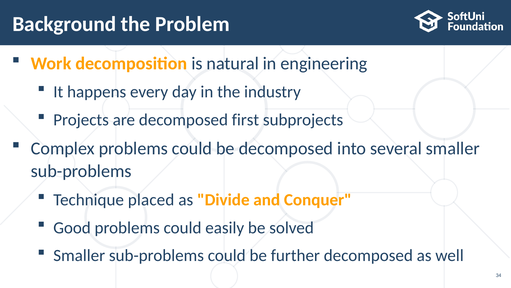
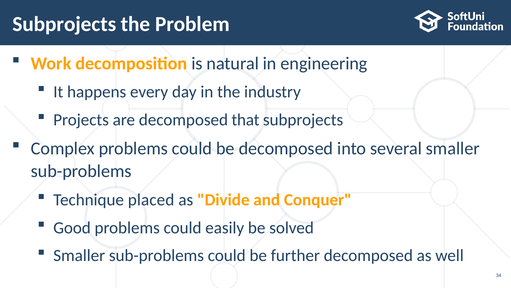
Background: Background -> Subprojects (64, 24)
first: first -> that (246, 120)
